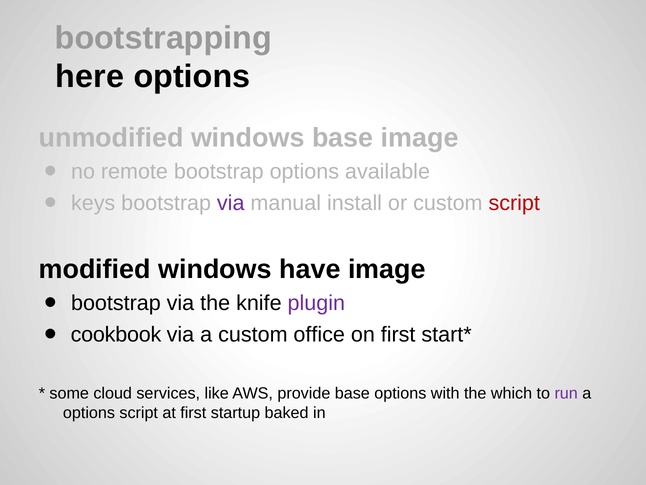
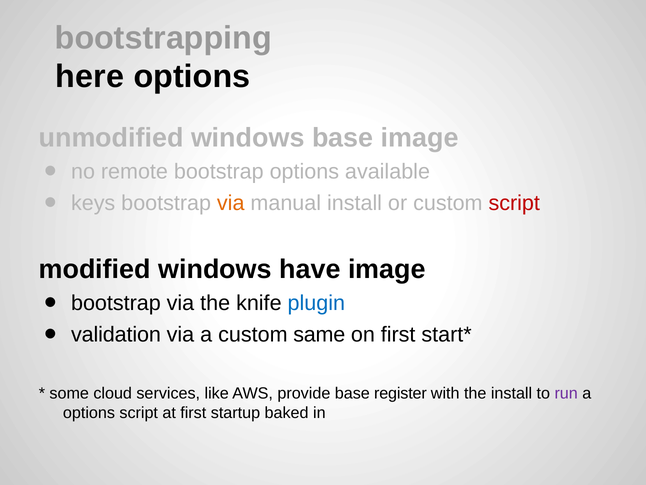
via colour: purple -> orange (231, 203)
plugin colour: purple -> blue (316, 303)
cookbook: cookbook -> validation (116, 334)
office: office -> same (319, 334)
base options: options -> register (400, 393)
the which: which -> install (512, 393)
